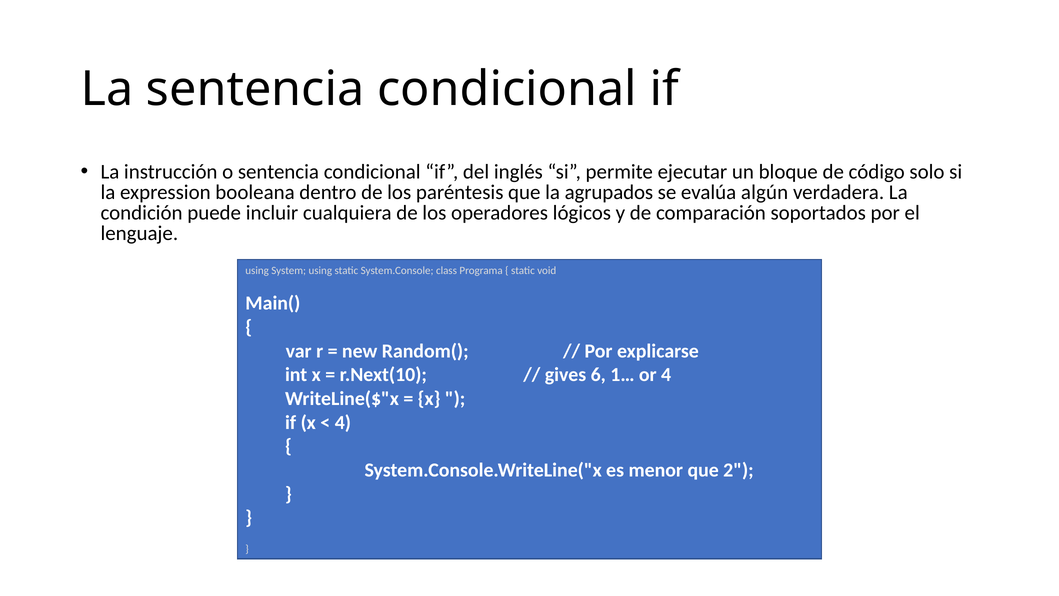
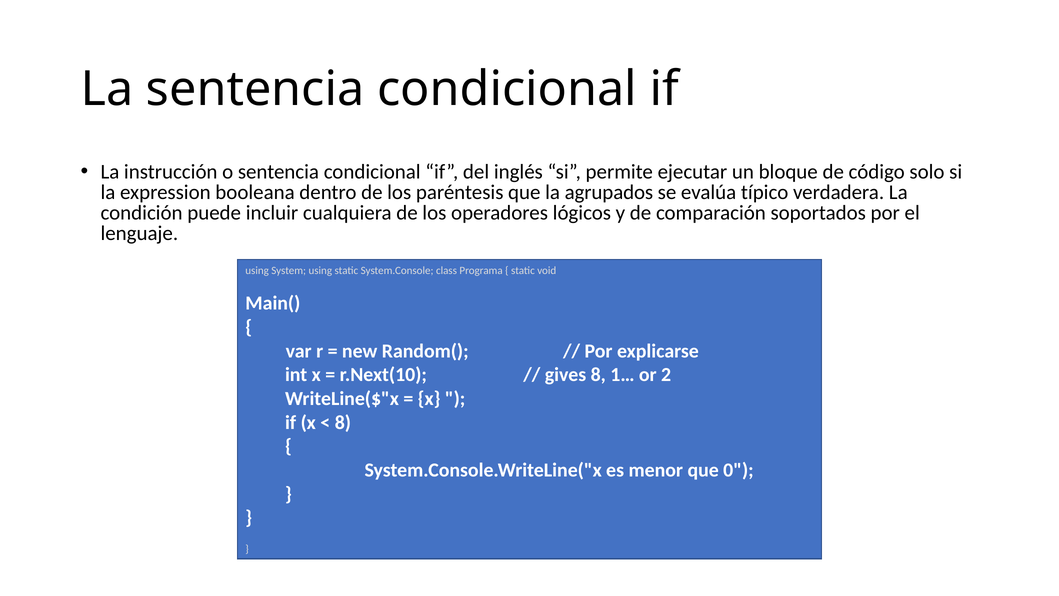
algún: algún -> típico (765, 192)
gives 6: 6 -> 8 (598, 375)
or 4: 4 -> 2 (666, 375)
4: 4 -> 8 (343, 422)
2: 2 -> 0 (738, 470)
